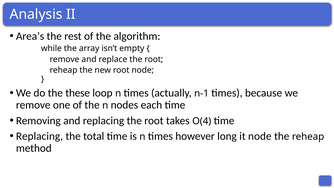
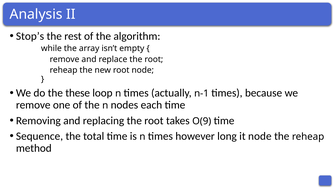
Area’s: Area’s -> Stop’s (30, 36)
O(4: O(4 -> O(9 (202, 121)
Replacing: Replacing -> Sequence (39, 136)
